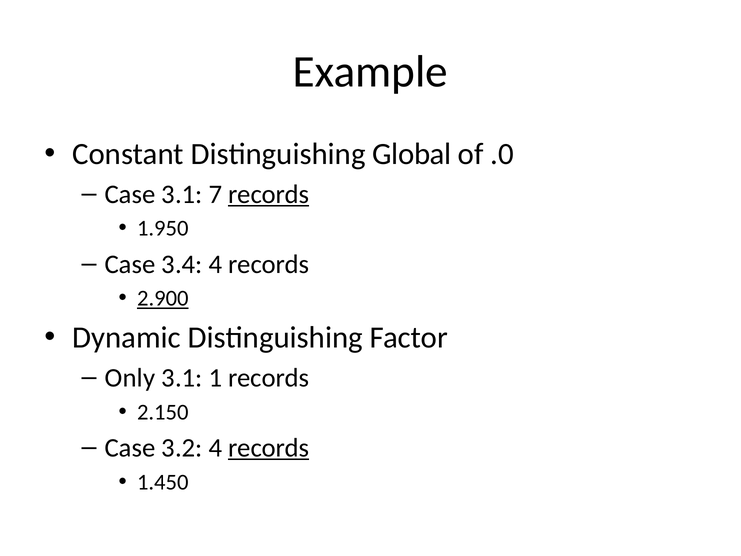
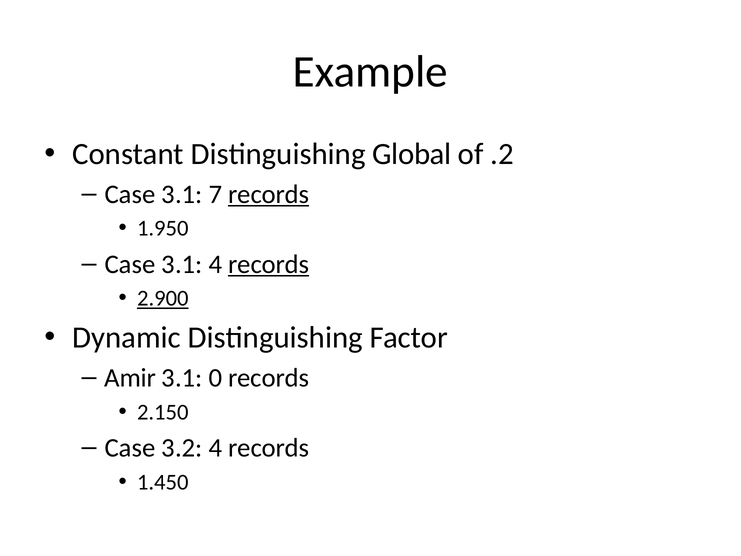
.0: .0 -> .2 (502, 154)
3.4: 3.4 -> 3.1 (182, 264)
records underline: none -> present (269, 264)
Only: Only -> Amir (130, 378)
1: 1 -> 0 (215, 378)
records underline: present -> none (269, 448)
